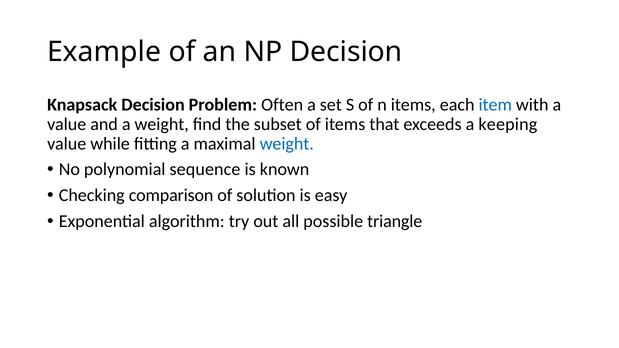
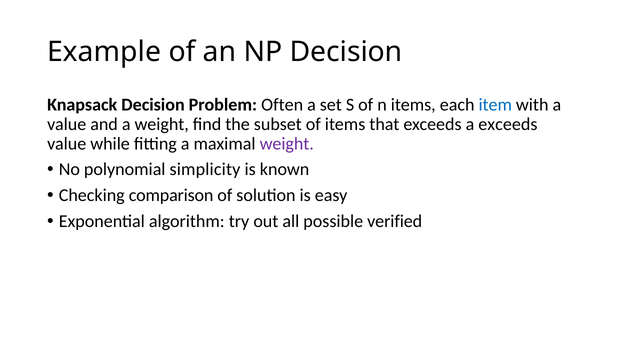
a keeping: keeping -> exceeds (508, 124)
weight colour: blue -> purple (287, 144)
sequence: sequence -> simplicity (205, 170)
triangle: triangle -> verified (395, 222)
